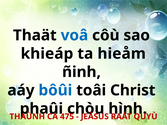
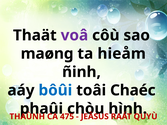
voâ colour: blue -> purple (74, 35)
khieáp: khieáp -> maøng (47, 54)
Christ: Christ -> Chaéc (133, 90)
